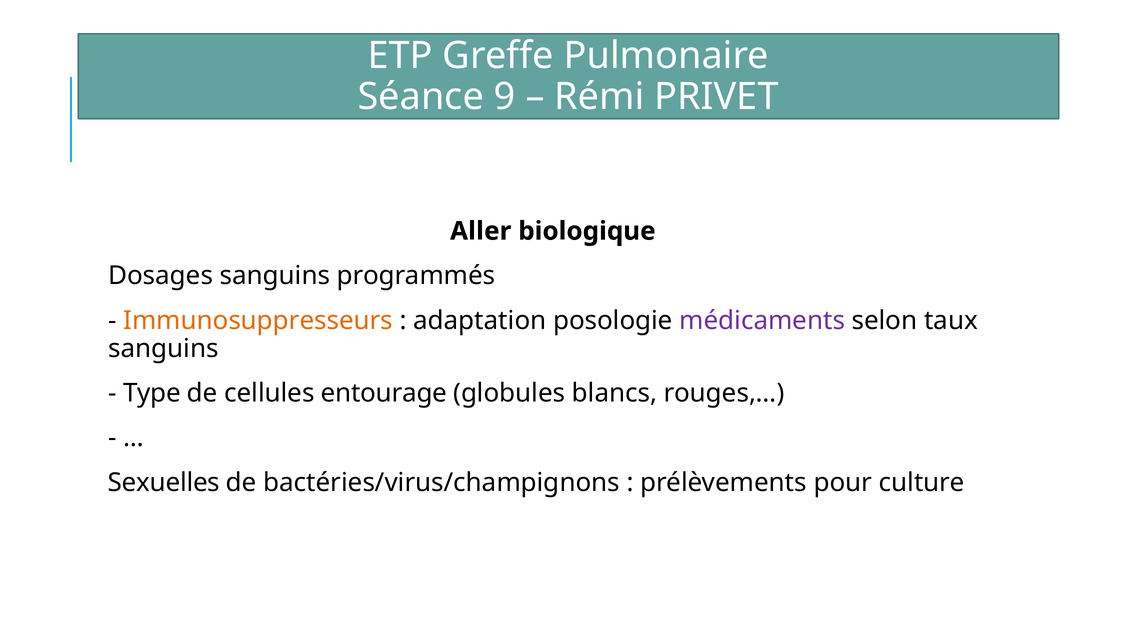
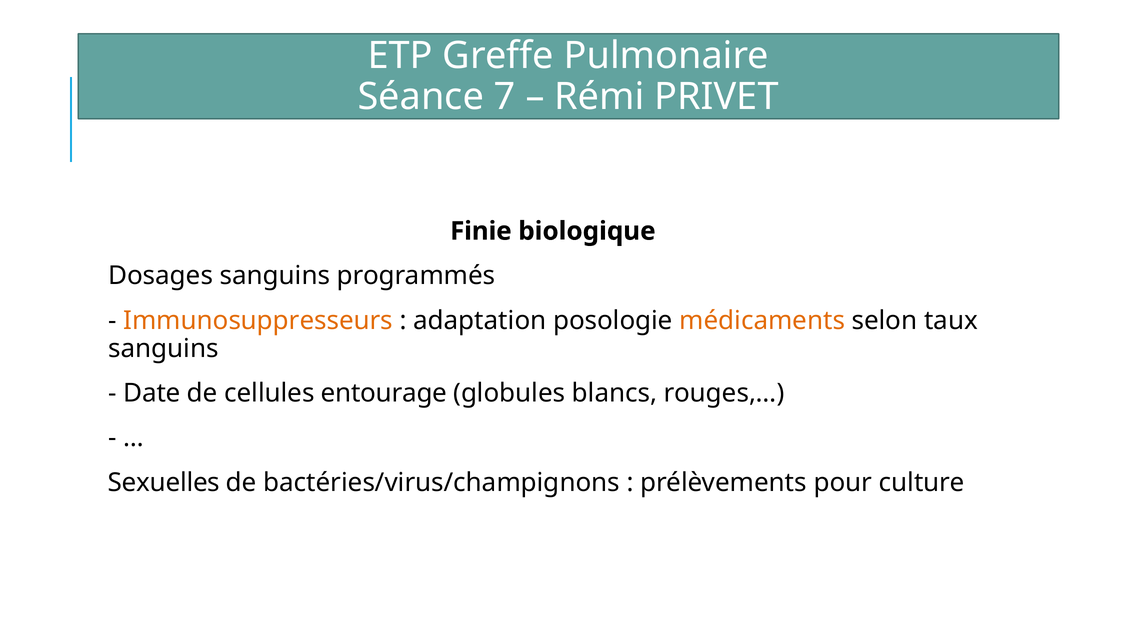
9: 9 -> 7 (505, 97)
Aller: Aller -> Finie (481, 231)
médicaments colour: purple -> orange (762, 321)
Type: Type -> Date (152, 394)
